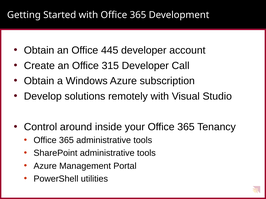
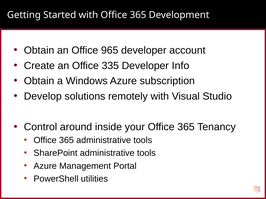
445: 445 -> 965 (110, 50)
315: 315 -> 335 (110, 66)
Call: Call -> Info (180, 66)
